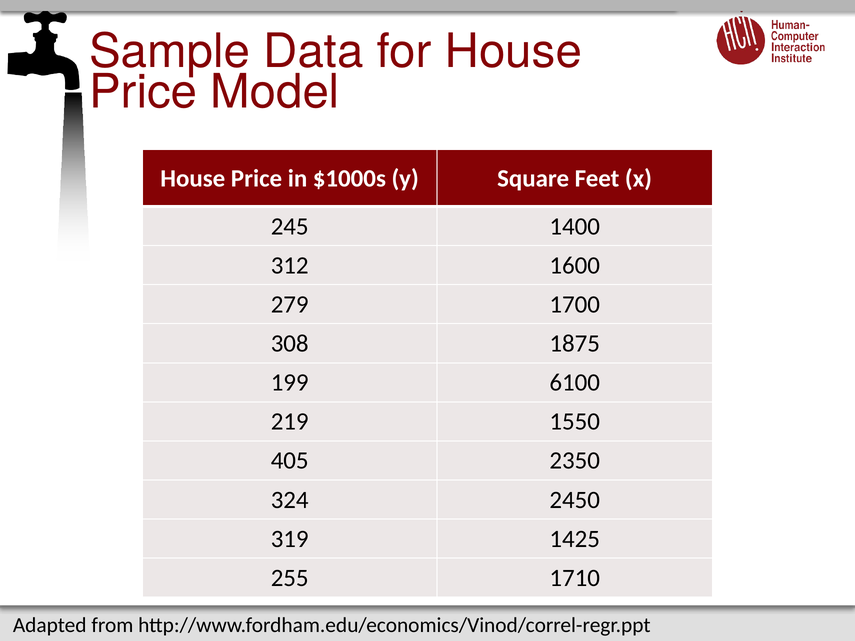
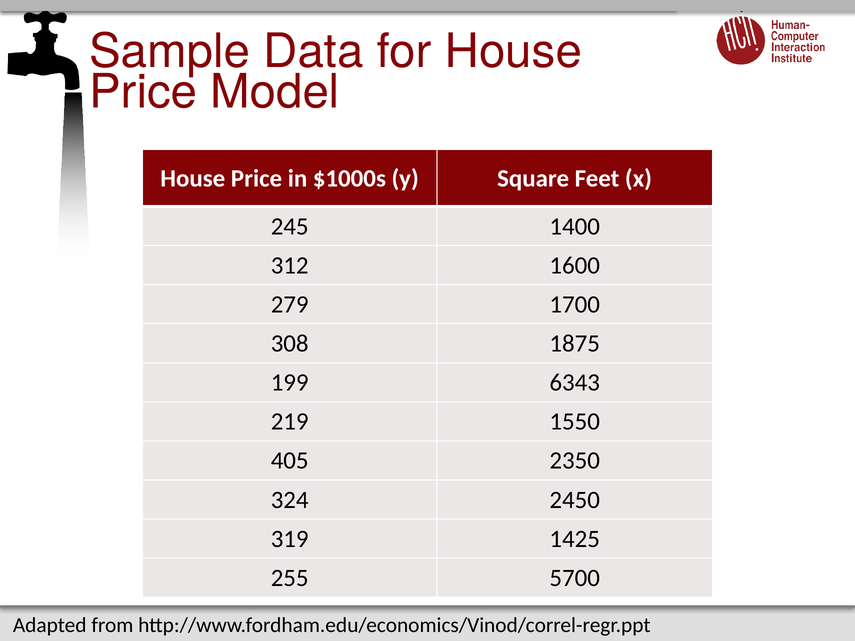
6100: 6100 -> 6343 (575, 383)
1710: 1710 -> 5700 (575, 578)
